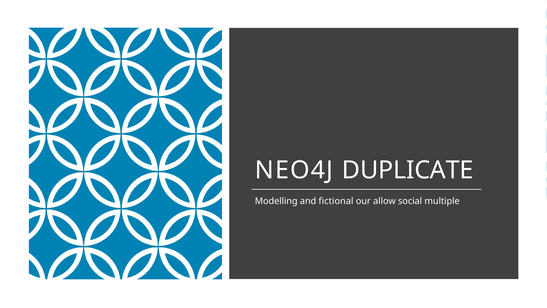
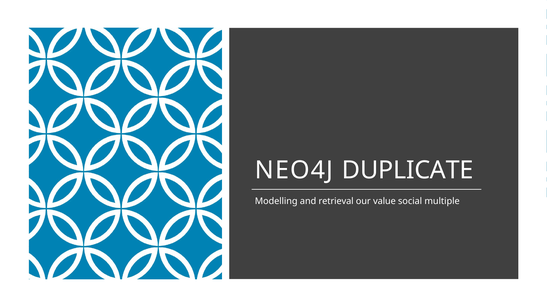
fictional: fictional -> retrieval (336, 201)
allow: allow -> value (384, 201)
